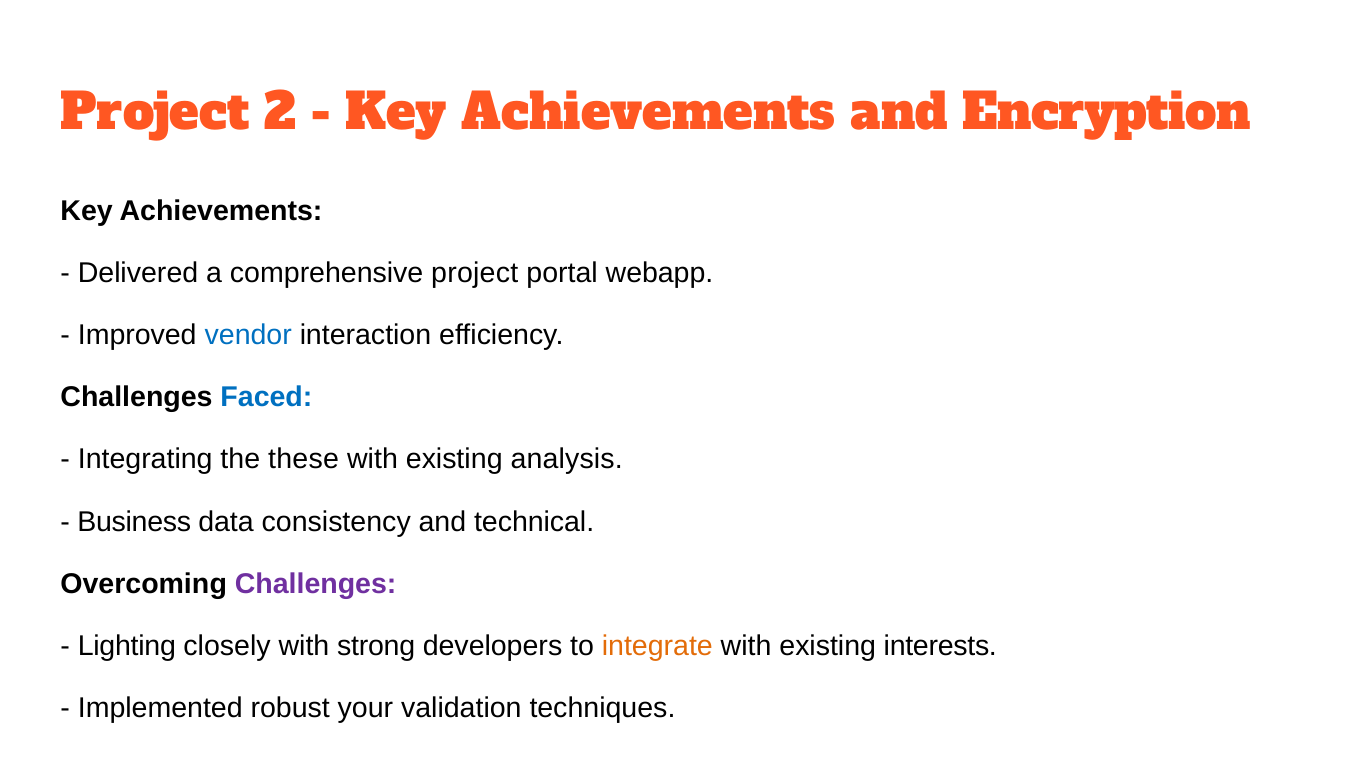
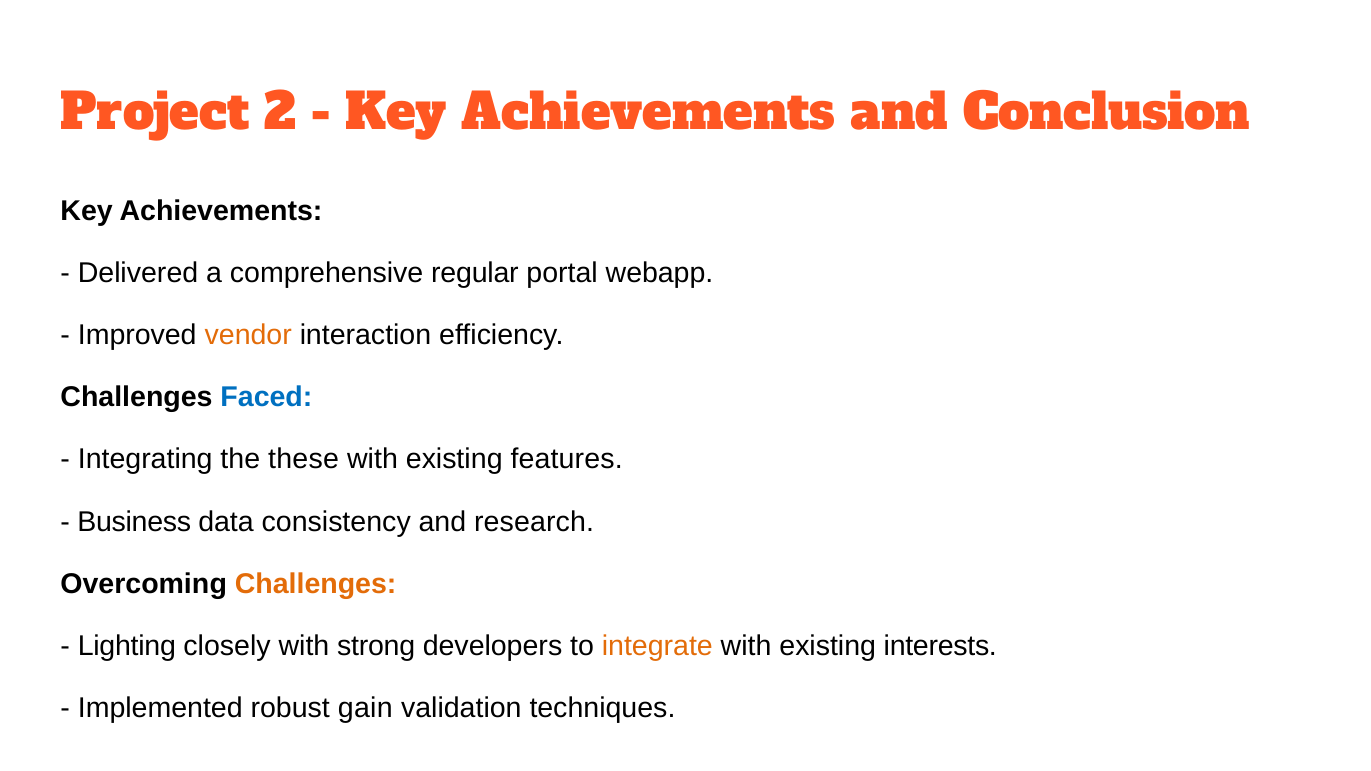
Encryption: Encryption -> Conclusion (1106, 114)
comprehensive project: project -> regular (475, 273)
vendor colour: blue -> orange (248, 335)
analysis: analysis -> features (567, 460)
technical: technical -> research (534, 522)
Challenges colour: purple -> orange (316, 584)
your: your -> gain (365, 709)
